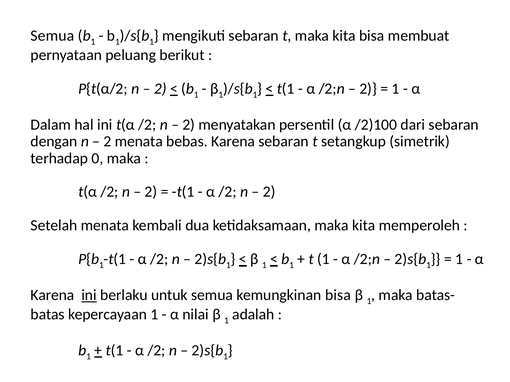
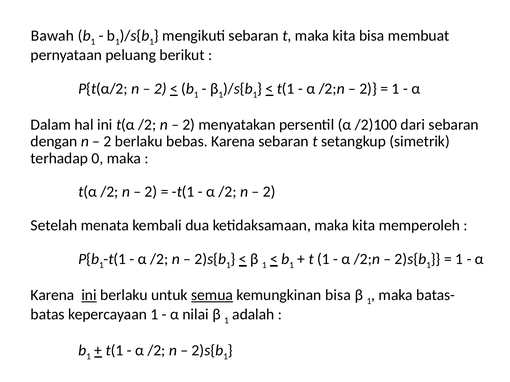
Semua: Semua -> Bawah (52, 36)
2 menata: menata -> berlaku (139, 142)
semua underline: none -> present (212, 295)
